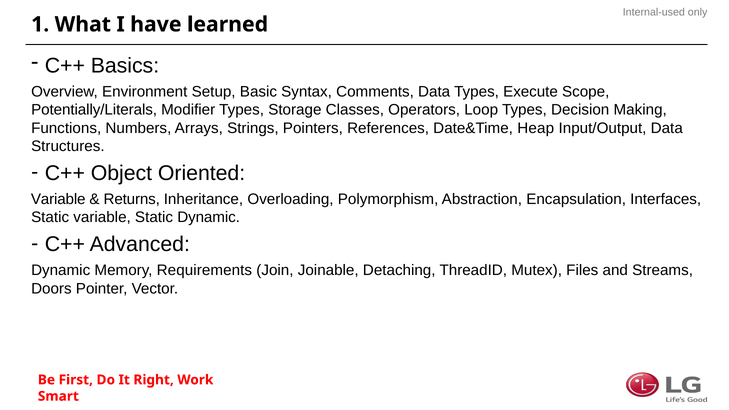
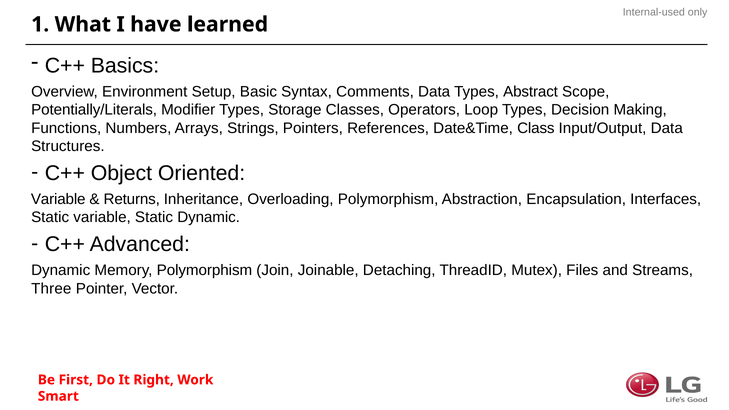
Execute: Execute -> Abstract (531, 92)
Heap: Heap -> Class (536, 128)
Memory Requirements: Requirements -> Polymorphism (204, 270)
Doors: Doors -> Three (51, 289)
